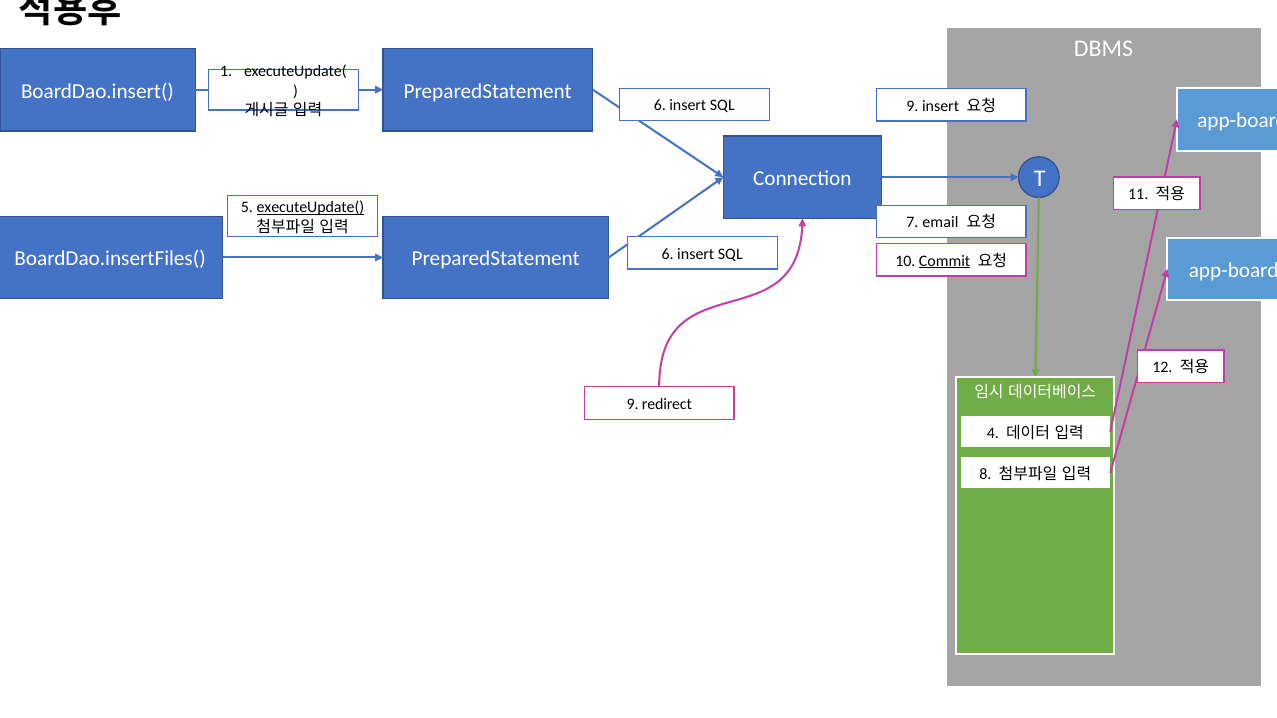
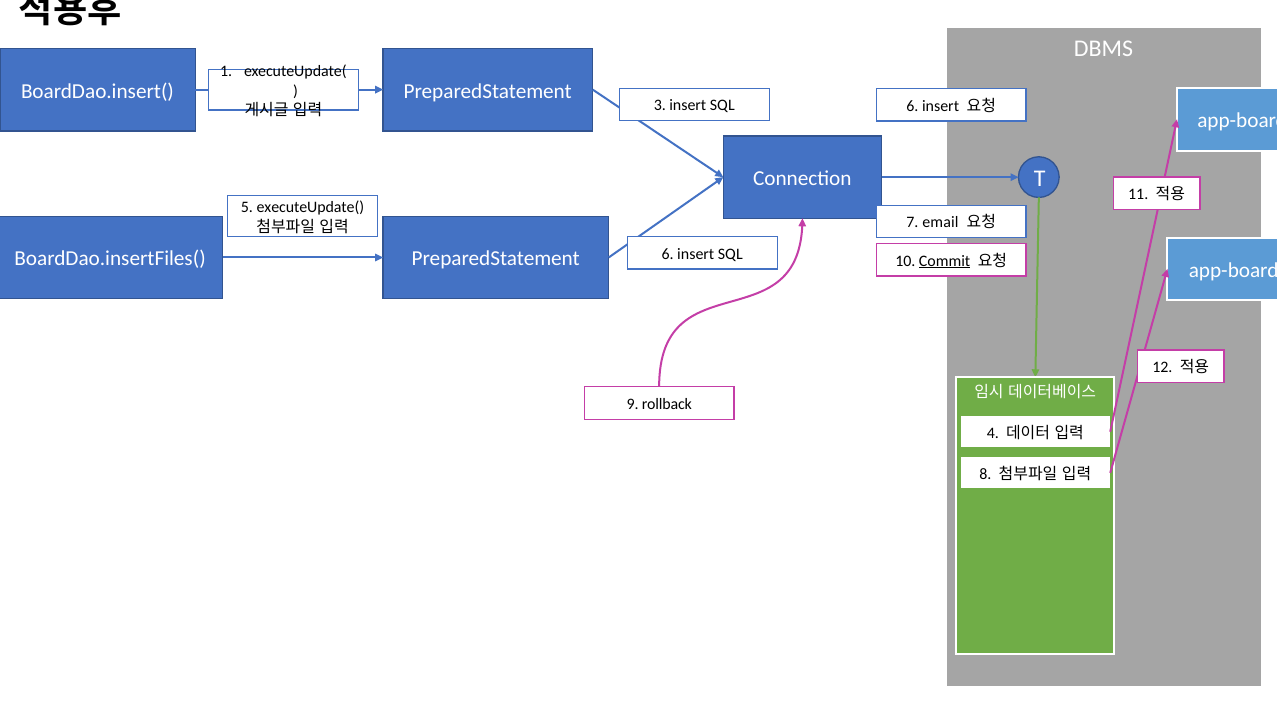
6: 6 -> 3 (660, 106)
SQL 9: 9 -> 6 (912, 106)
executeUpdate( underline: present -> none (310, 208)
redirect: redirect -> rollback (667, 404)
